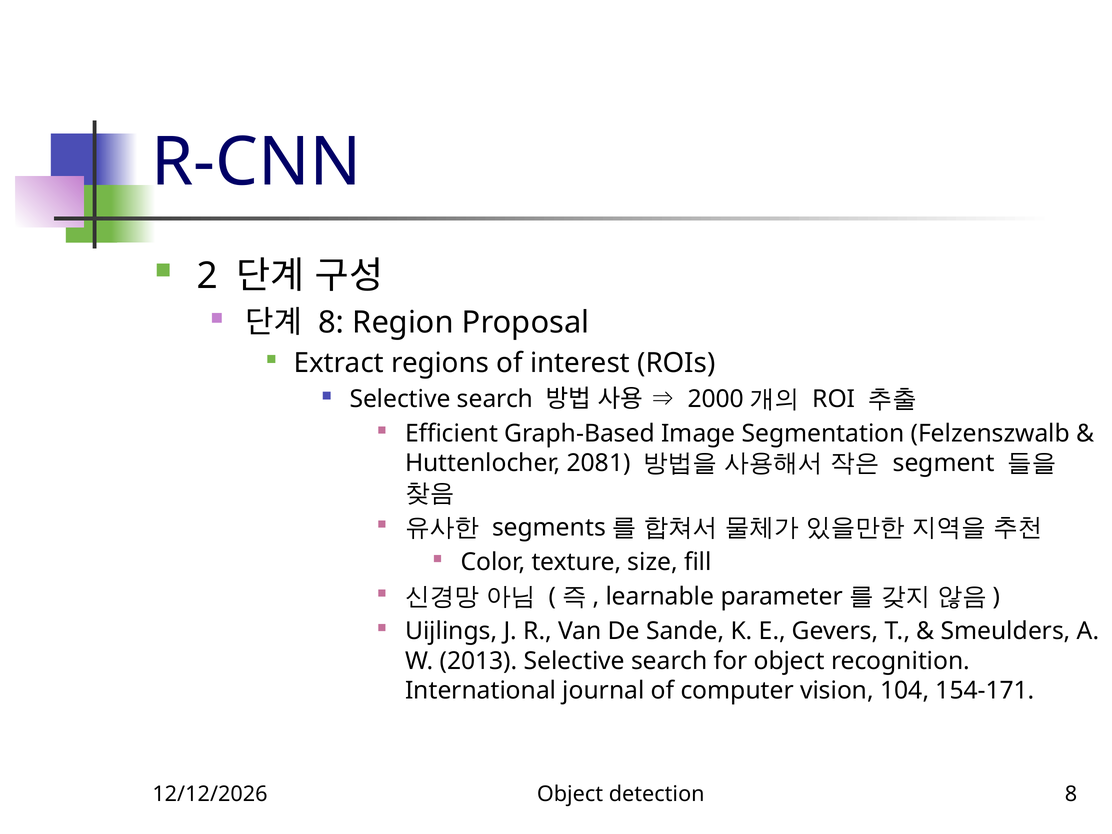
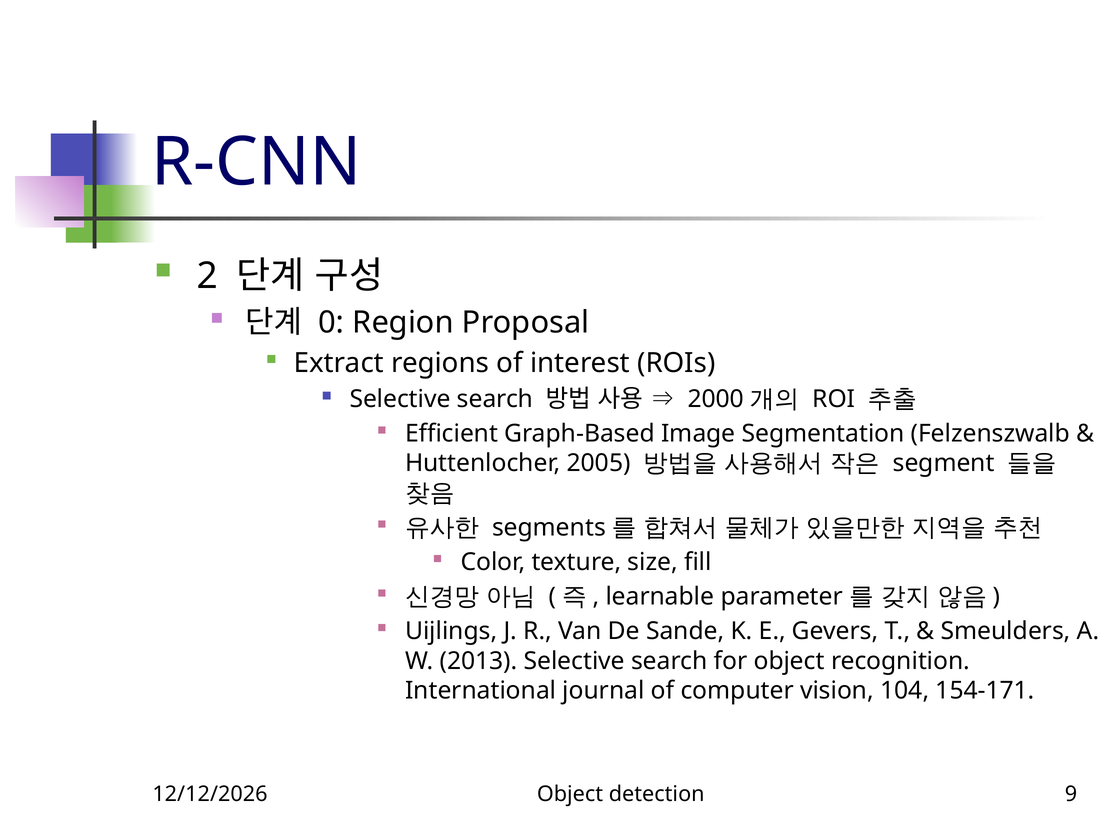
8: 8 -> 0 (331, 322)
2081: 2081 -> 2005 (599, 463)
detection 8: 8 -> 9 (1071, 794)
